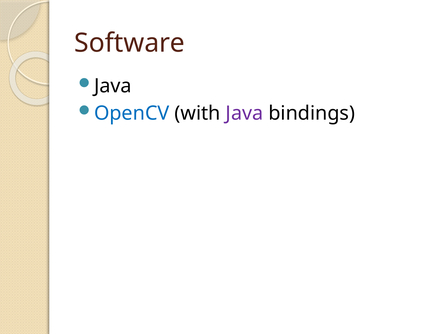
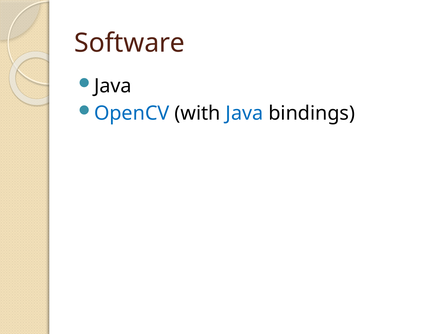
Java colour: purple -> blue (244, 113)
